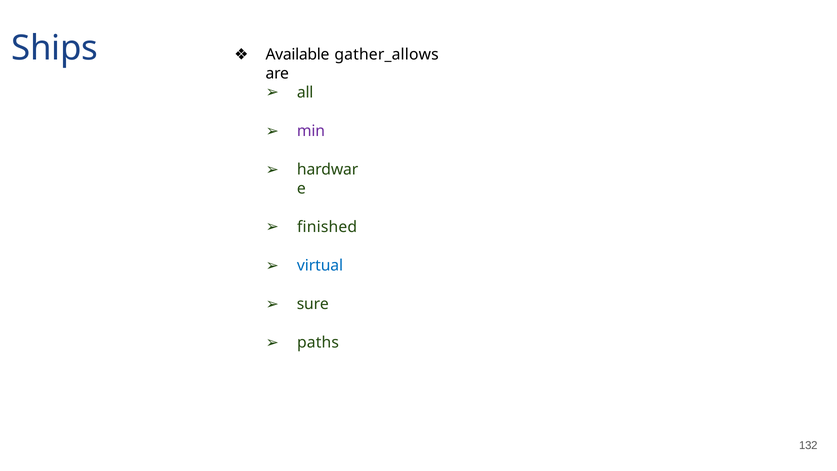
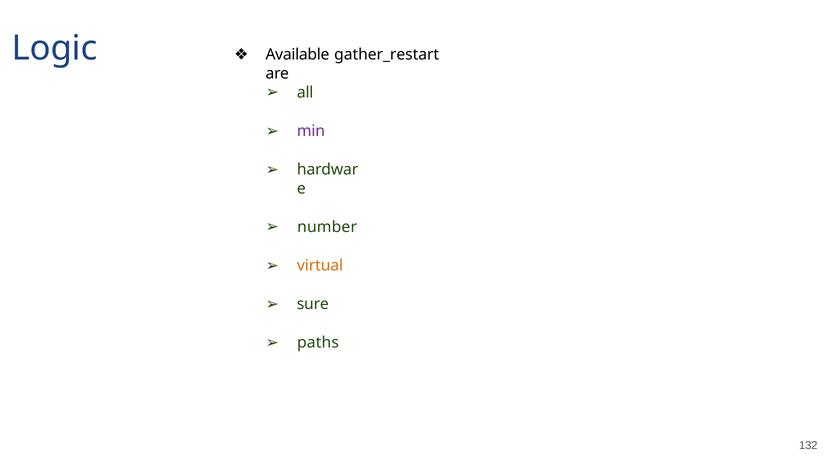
Ships: Ships -> Logic (55, 48)
gather_allows: gather_allows -> gather_restart (387, 55)
finished: finished -> number (327, 227)
virtual colour: blue -> orange (320, 265)
